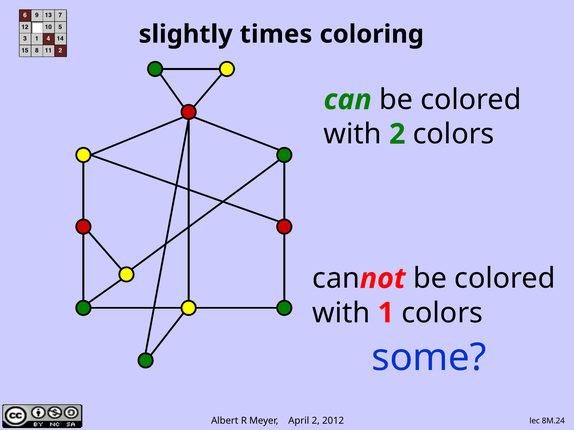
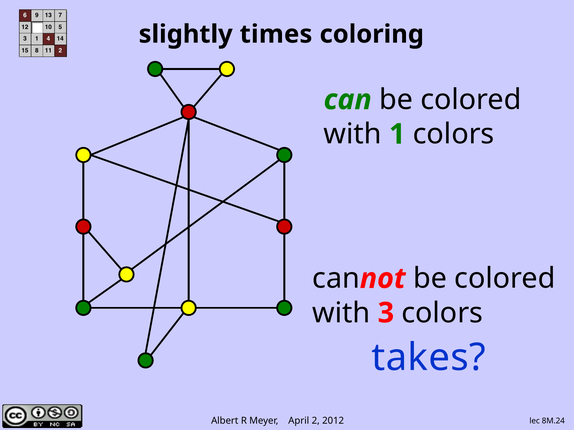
with 2: 2 -> 1 (397, 134)
1: 1 -> 3 (386, 313)
some: some -> takes (429, 358)
